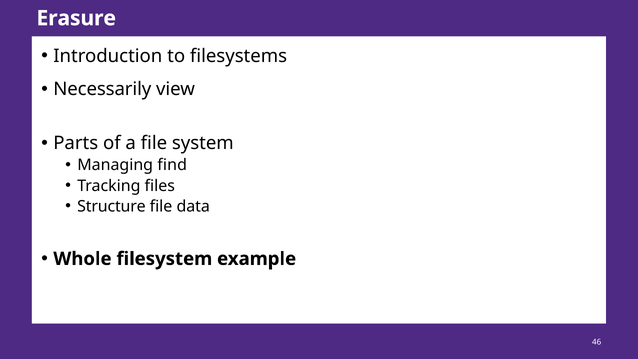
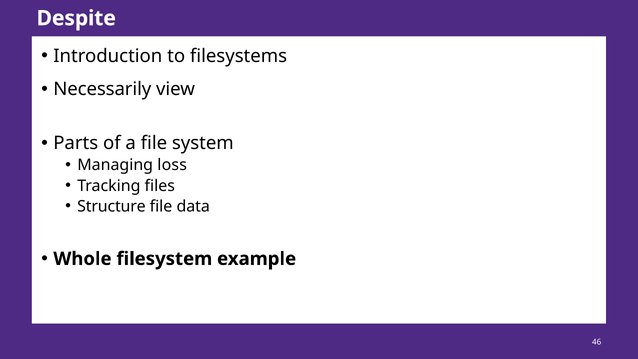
Erasure: Erasure -> Despite (76, 18)
find: find -> loss (172, 165)
